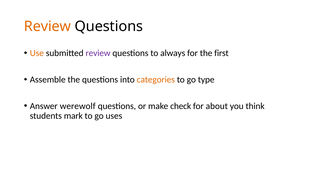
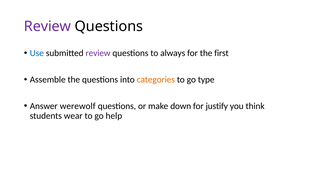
Review colour: orange -> purple (47, 26)
Use colour: orange -> blue (37, 53)
check: check -> down (181, 106)
about: about -> justify (217, 106)
mark: mark -> wear (73, 116)
uses: uses -> help (114, 116)
